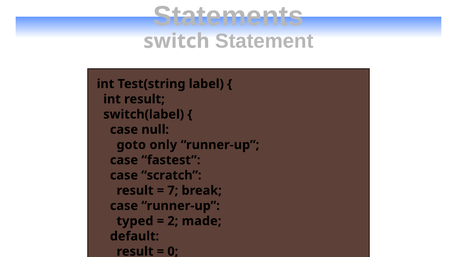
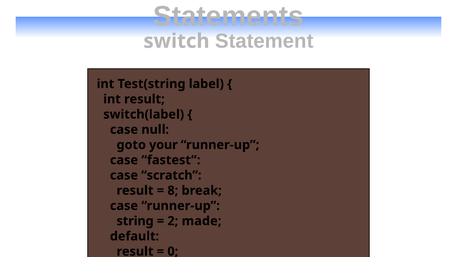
only: only -> your (163, 145)
7: 7 -> 8 (173, 191)
typed: typed -> string (135, 221)
